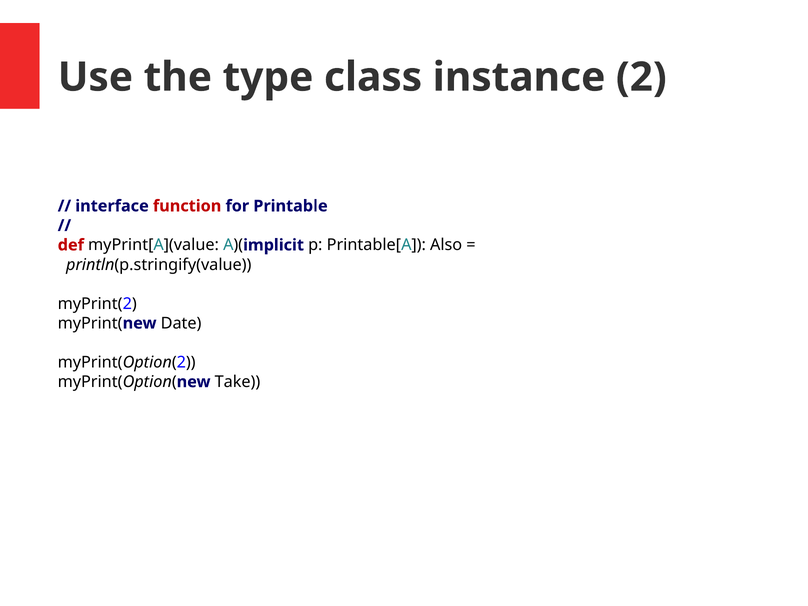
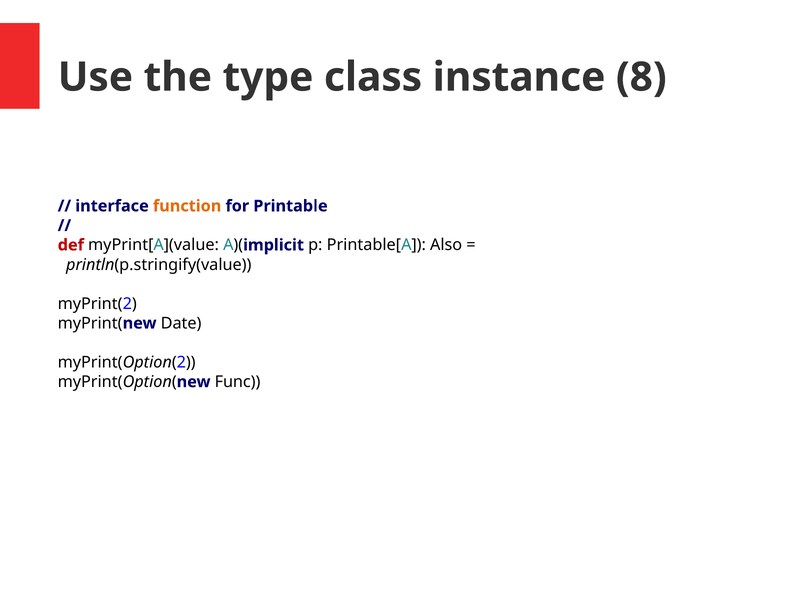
2: 2 -> 8 (641, 77)
function colour: red -> orange (187, 206)
Take: Take -> Func (238, 382)
